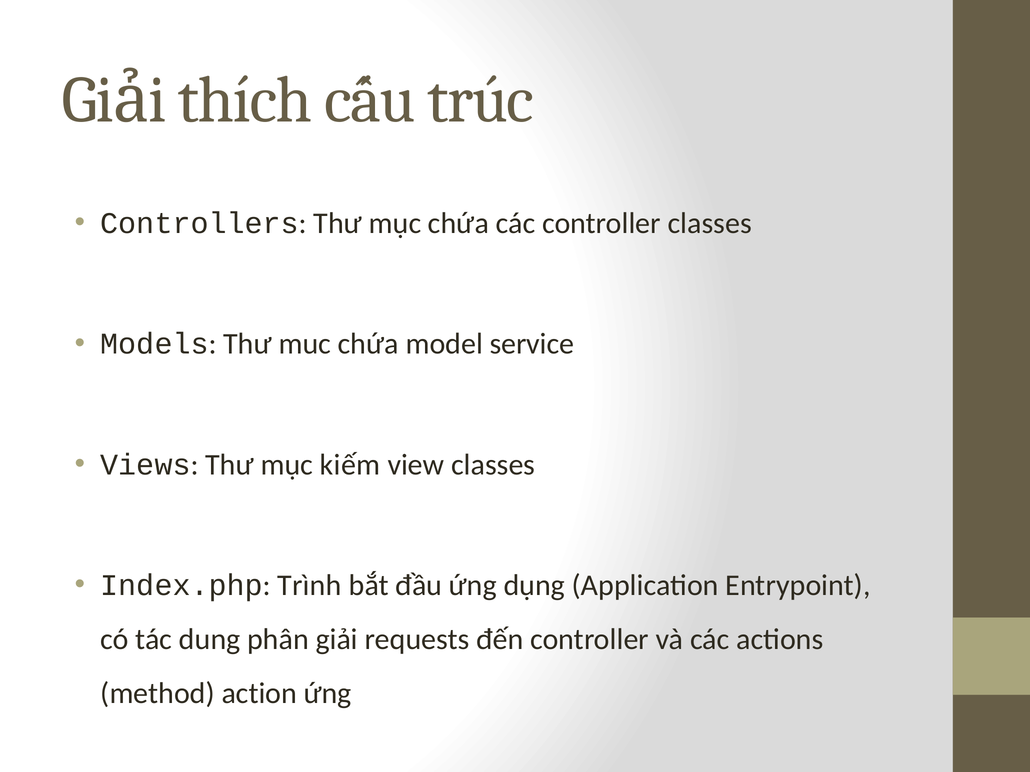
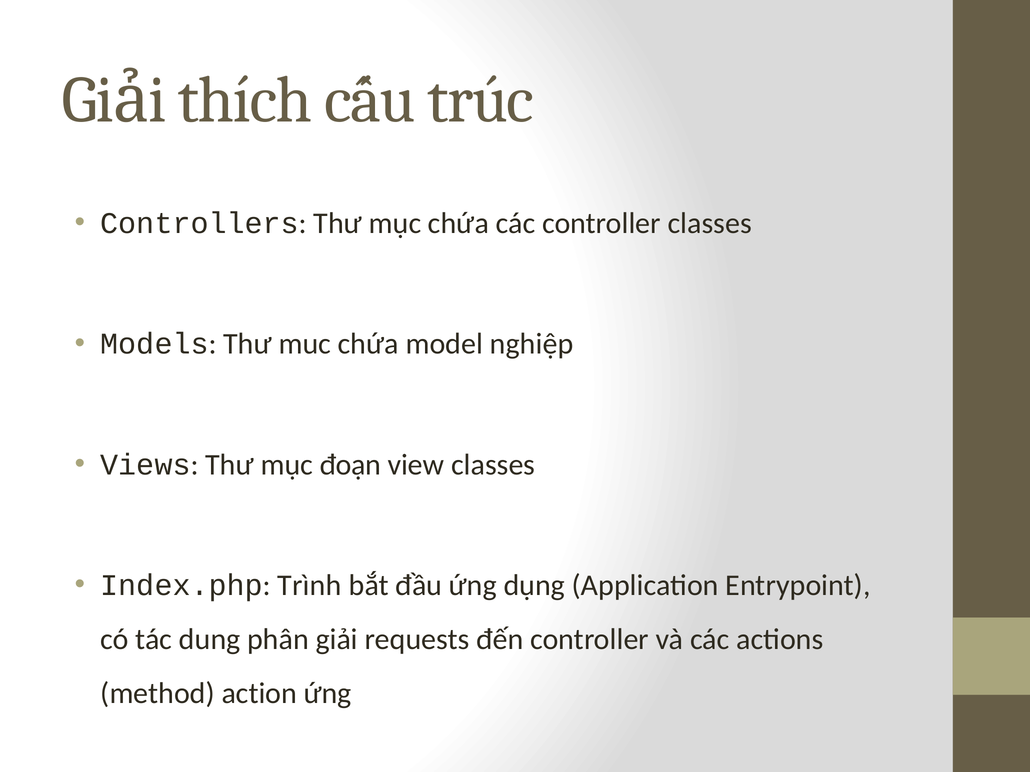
service: service -> nghiệp (532, 344)
kiếm: kiếm -> đoạn (350, 465)
